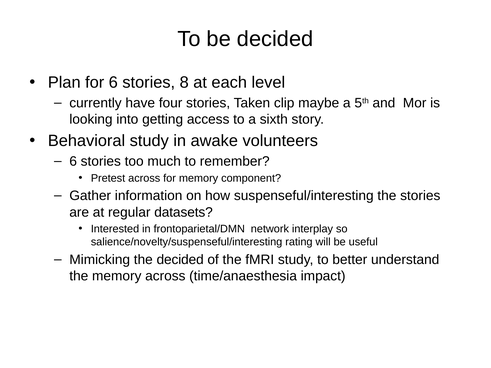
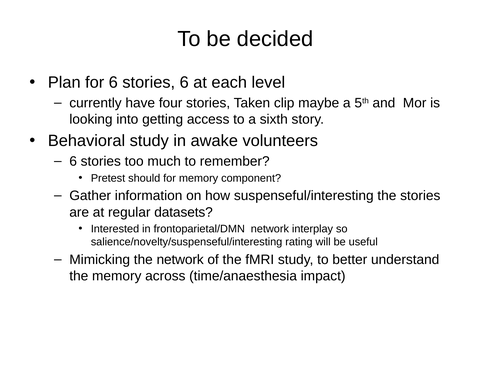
stories 8: 8 -> 6 (184, 83)
Pretest across: across -> should (144, 178)
the decided: decided -> network (180, 260)
